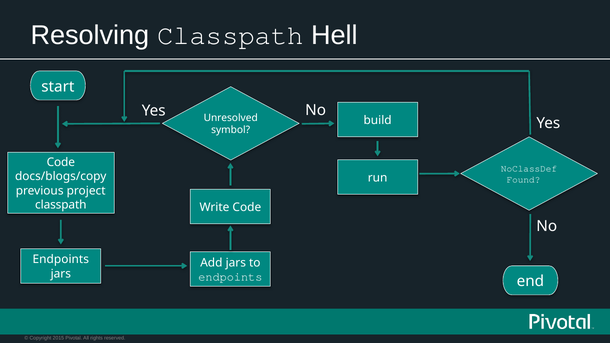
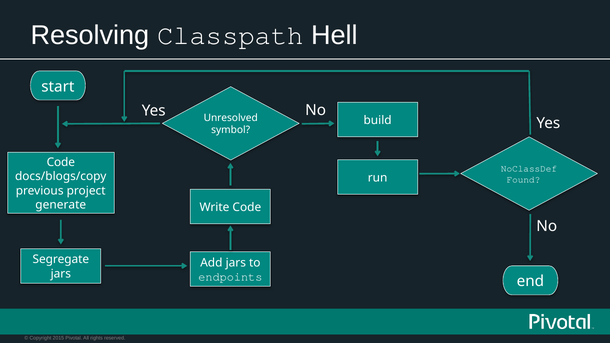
classpath: classpath -> generate (61, 205)
Endpoints: Endpoints -> Segregate (61, 260)
